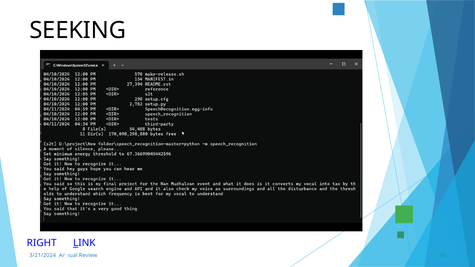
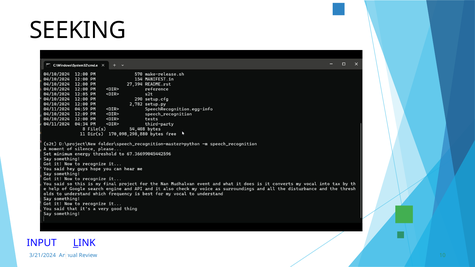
RIGHT: RIGHT -> INPUT (42, 243)
